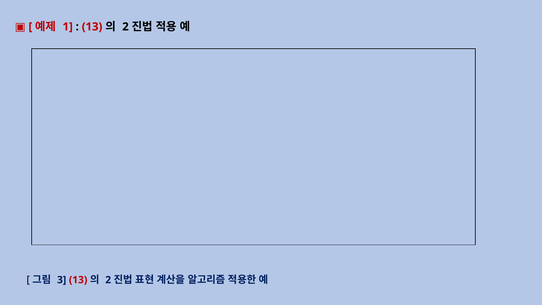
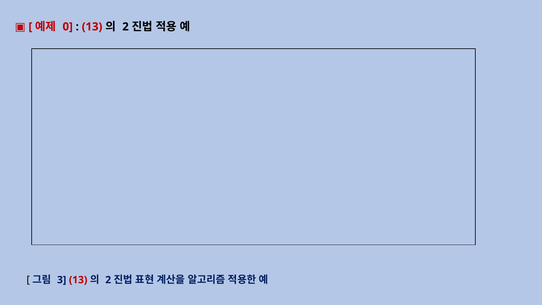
1: 1 -> 0 (68, 27)
